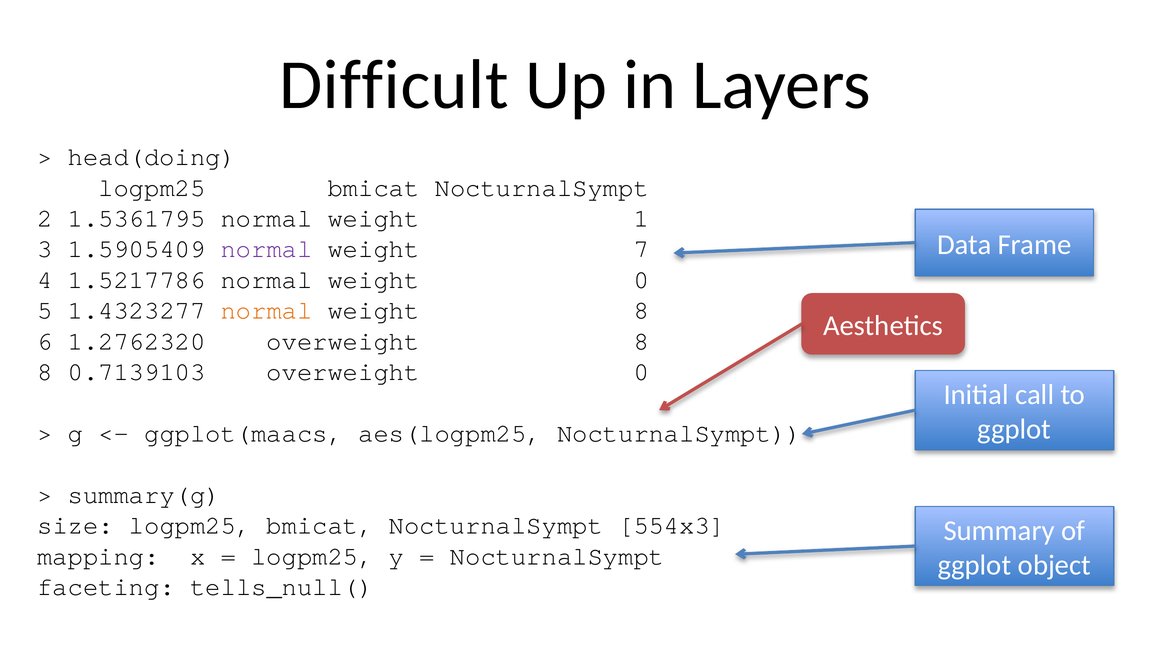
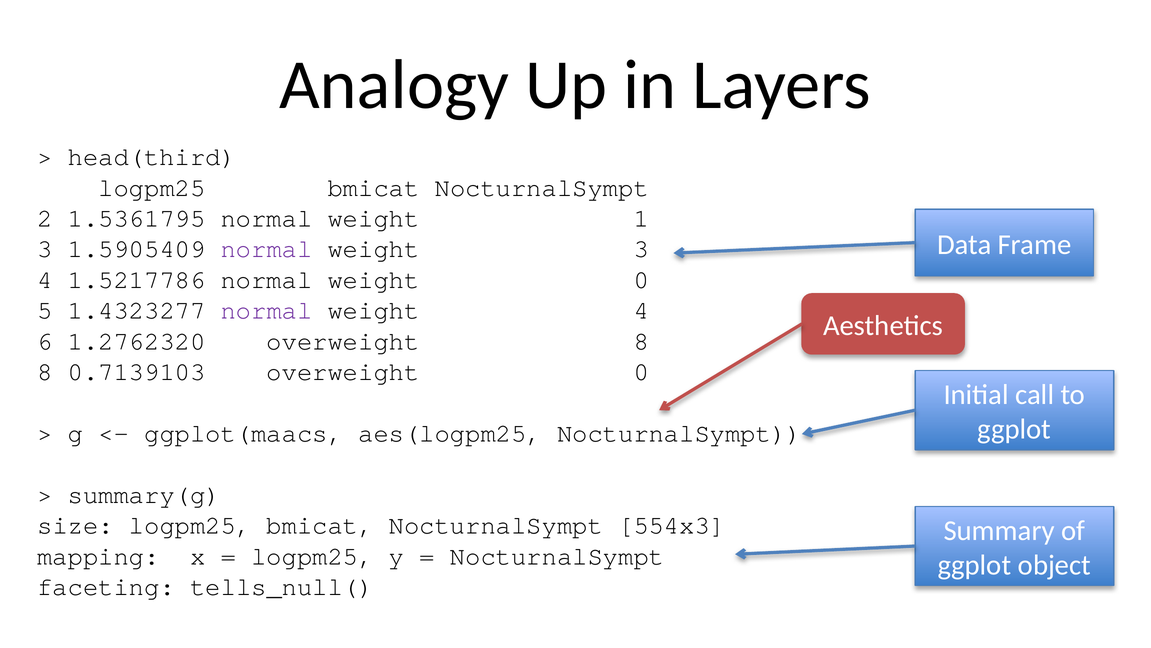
Difficult: Difficult -> Analogy (394, 85)
head(doing: head(doing -> head(third (152, 157)
weight 7: 7 -> 3 (641, 249)
normal colour: orange -> purple (267, 310)
weight 8: 8 -> 4 (641, 310)
